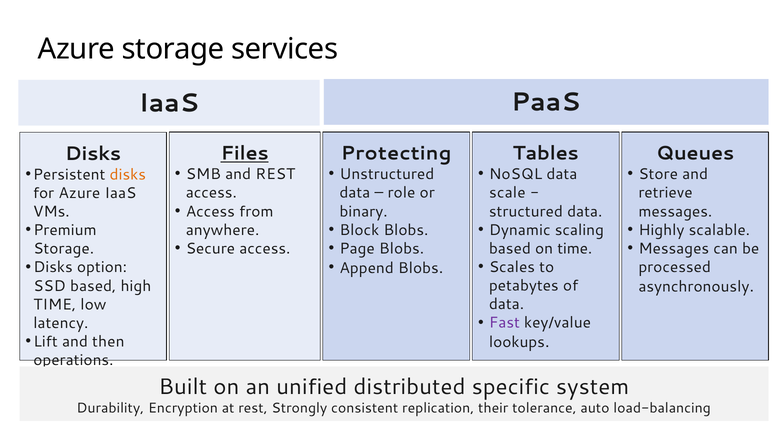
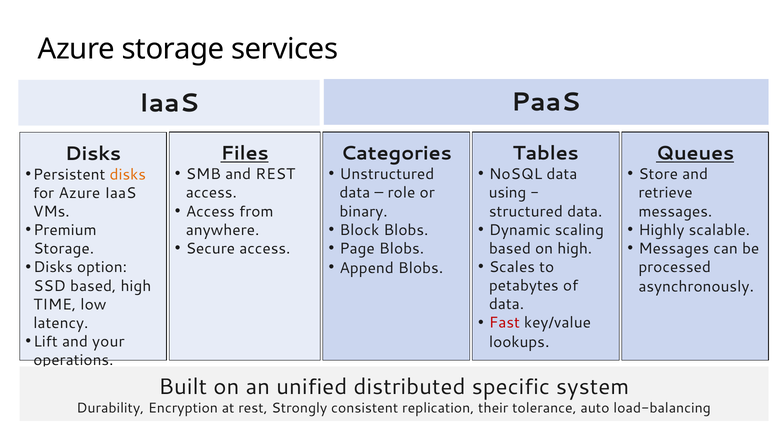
Protecting: Protecting -> Categories (396, 154)
Queues underline: none -> present (695, 154)
scale: scale -> using (508, 193)
on time: time -> high (575, 249)
Fast colour: purple -> red (504, 323)
then: then -> your (108, 342)
